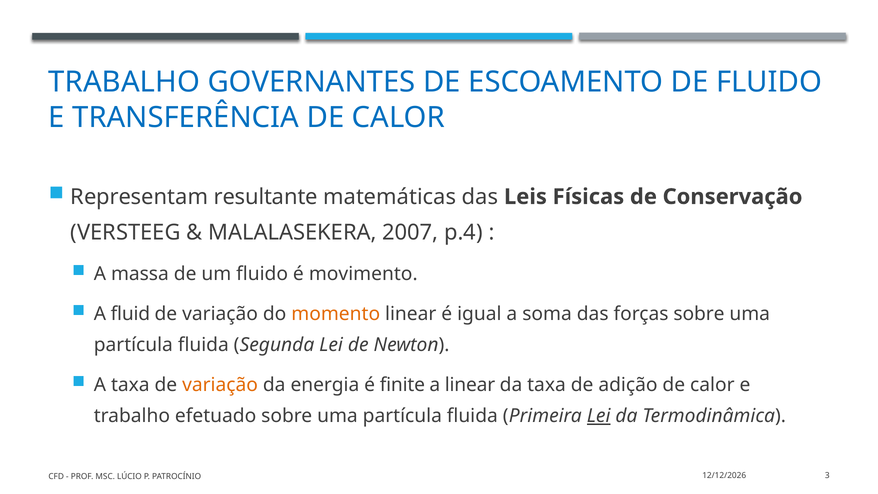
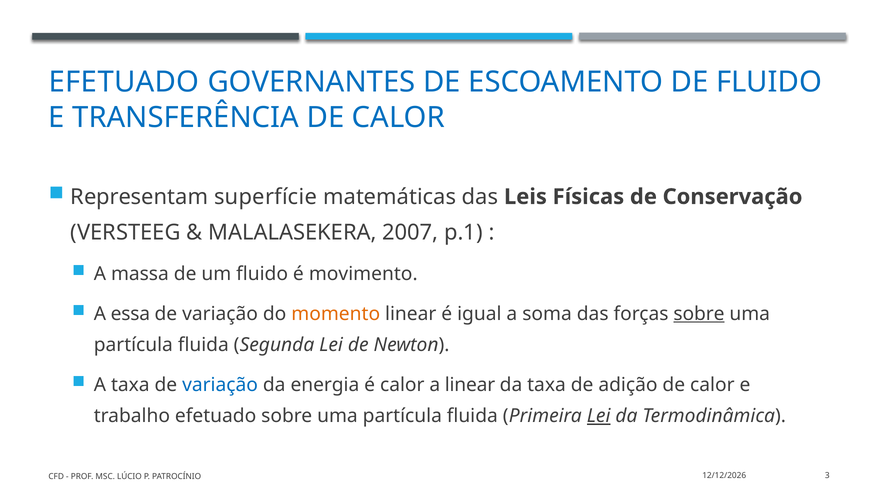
TRABALHO: TRABALHO -> EFETUADO (124, 82)
resultante: resultante -> superfície (266, 197)
p.4: p.4 -> p.1 (463, 232)
fluid: fluid -> essa (130, 314)
sobre underline: none -> present (699, 314)
variação colour: orange -> blue (220, 385)
é finite: finite -> calor (402, 385)
